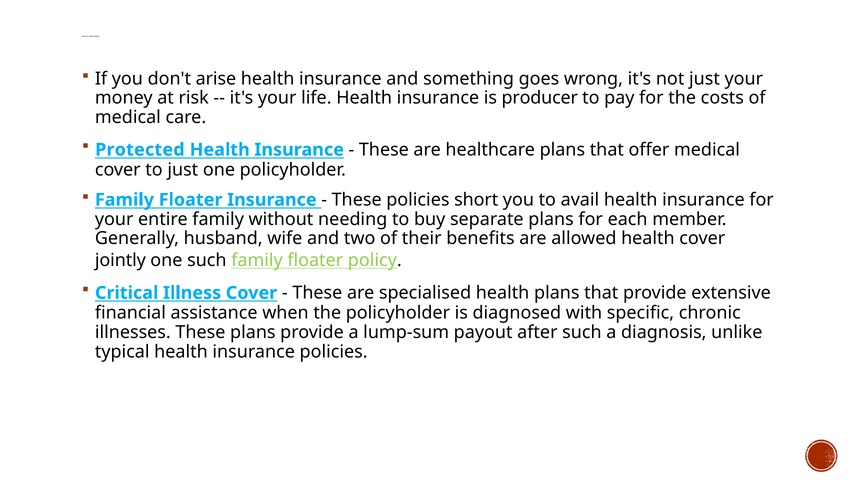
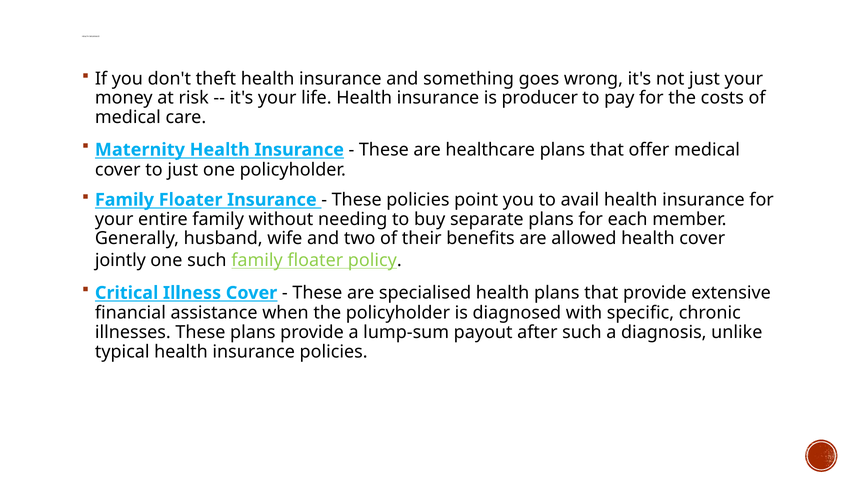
arise: arise -> theft (216, 79)
Protected: Protected -> Maternity (140, 150)
short: short -> point (476, 200)
